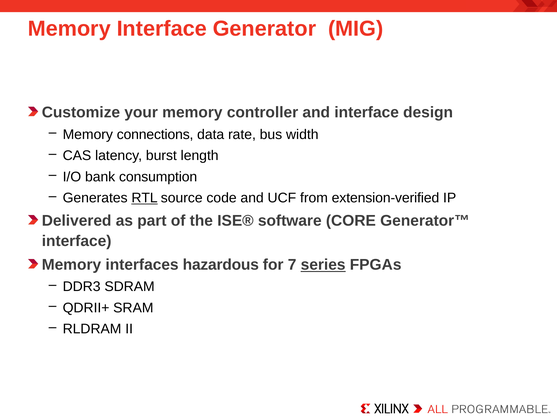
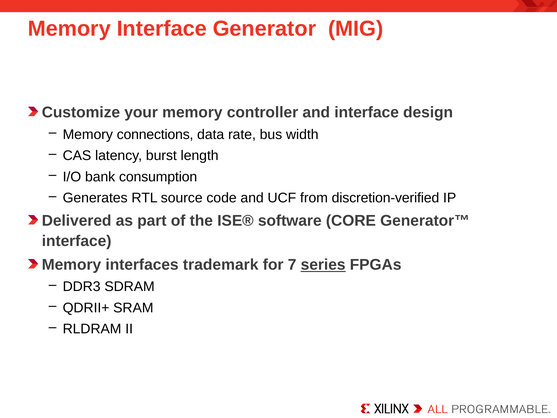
RTL underline: present -> none (145, 198)
extension-verified: extension-verified -> discretion-verified (386, 198)
hazardous: hazardous -> trademark (221, 265)
